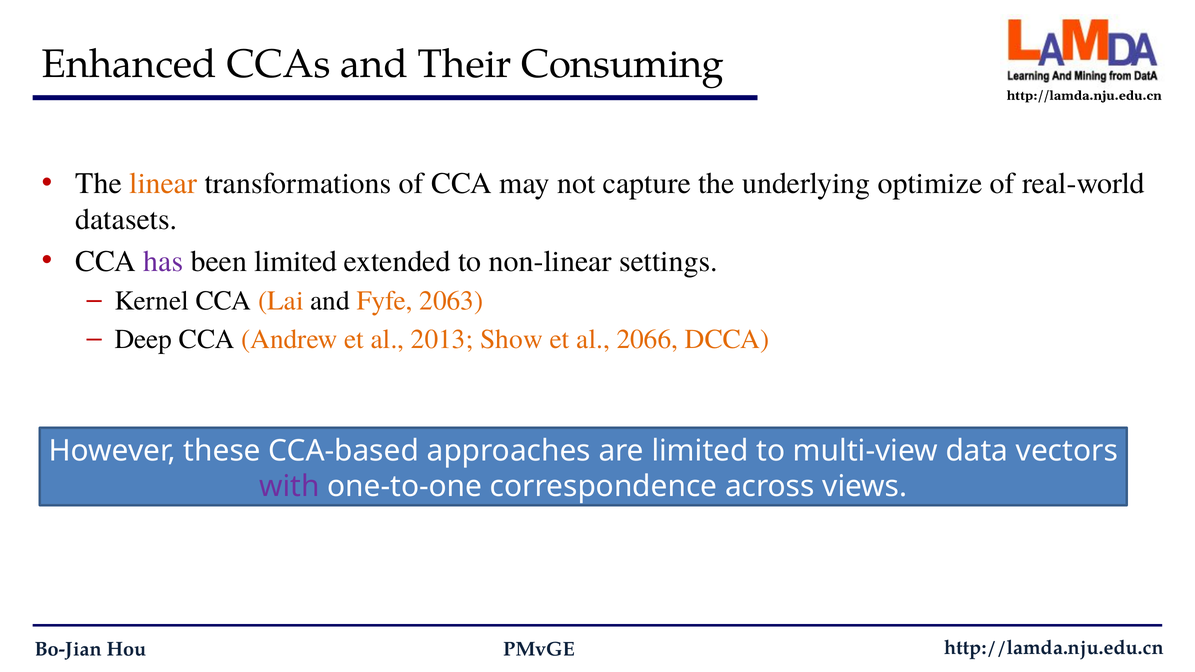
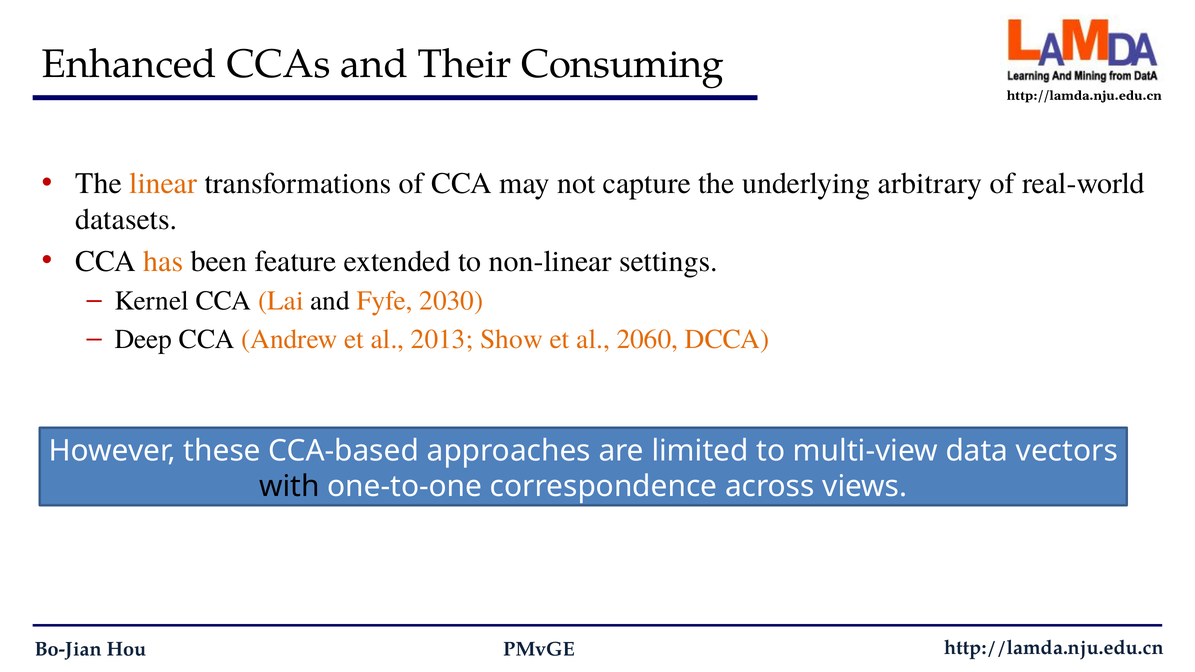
optimize: optimize -> arbitrary (930, 184)
has colour: purple -> orange (163, 261)
been limited: limited -> feature (296, 261)
2063: 2063 -> 2030 (451, 301)
2066: 2066 -> 2060 (647, 339)
with colour: purple -> black (289, 487)
